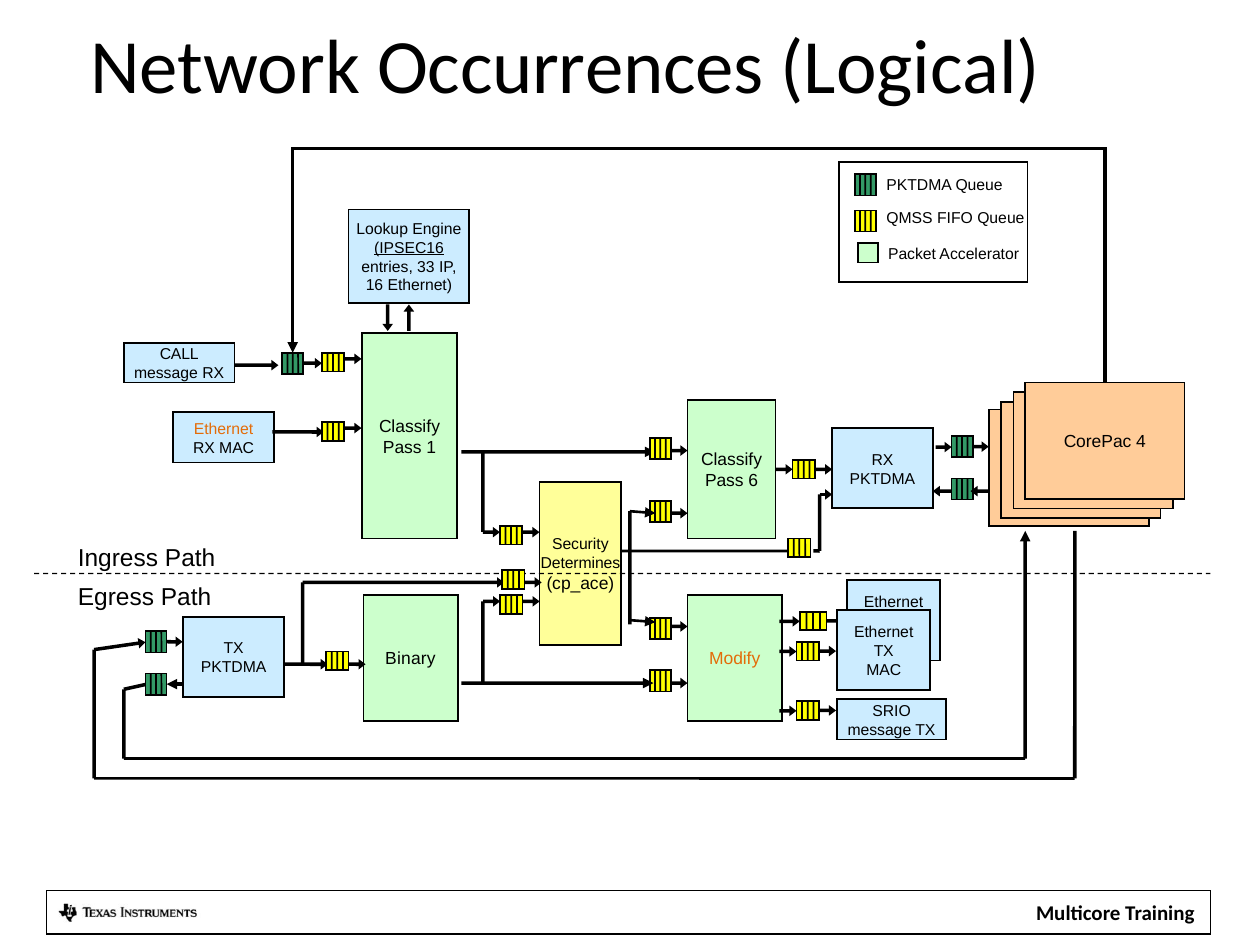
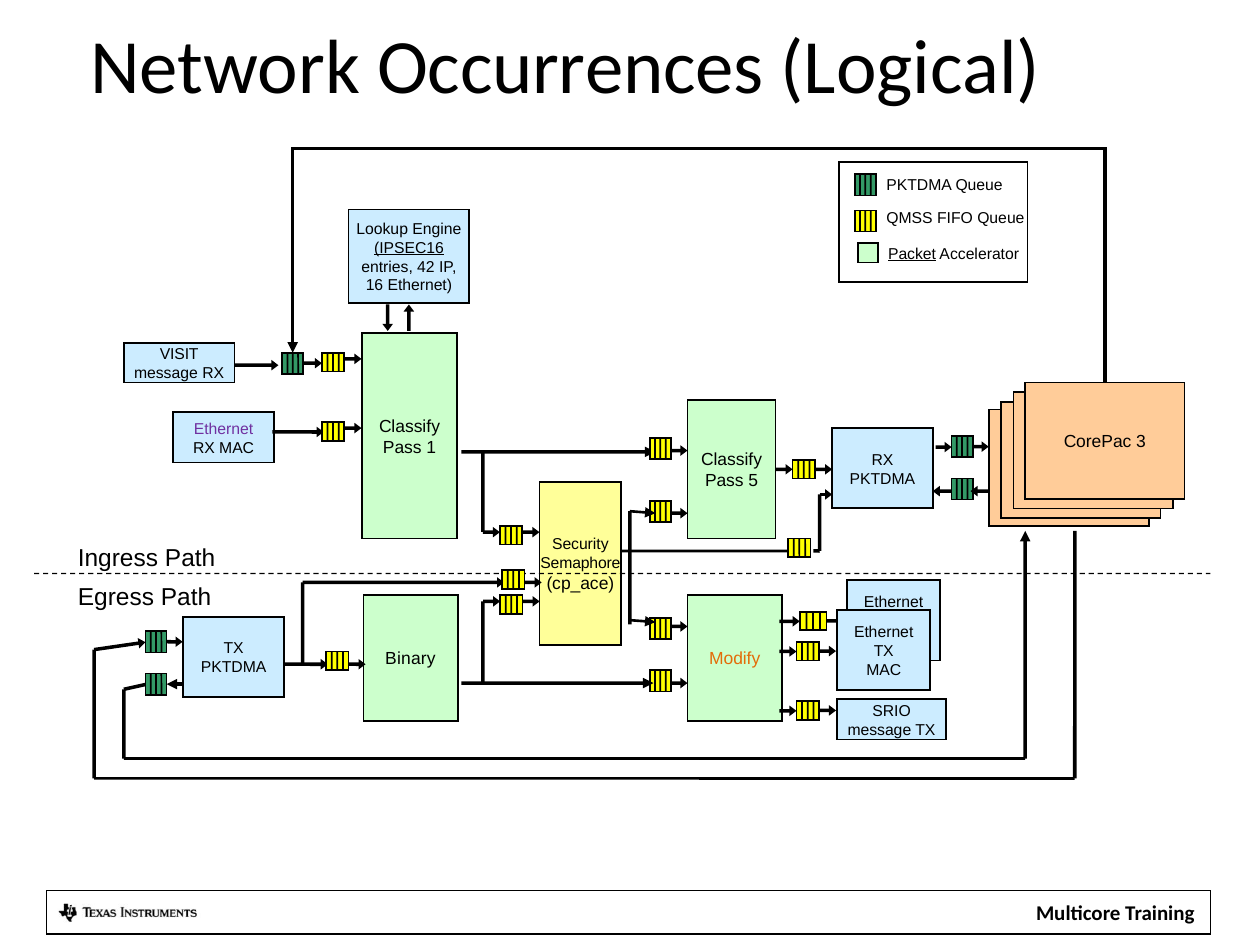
Packet underline: none -> present (912, 254)
33: 33 -> 42 (426, 267)
CALL: CALL -> VISIT (179, 354)
Ethernet colour: orange -> purple (224, 429)
4: 4 -> 3 (1141, 442)
6: 6 -> 5 (753, 481)
Determines: Determines -> Semaphore (580, 564)
